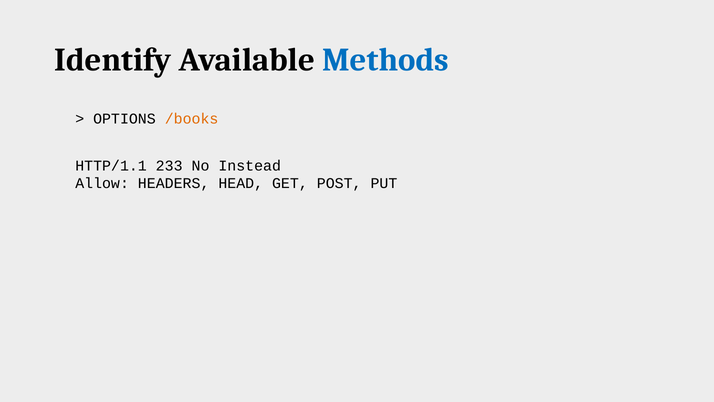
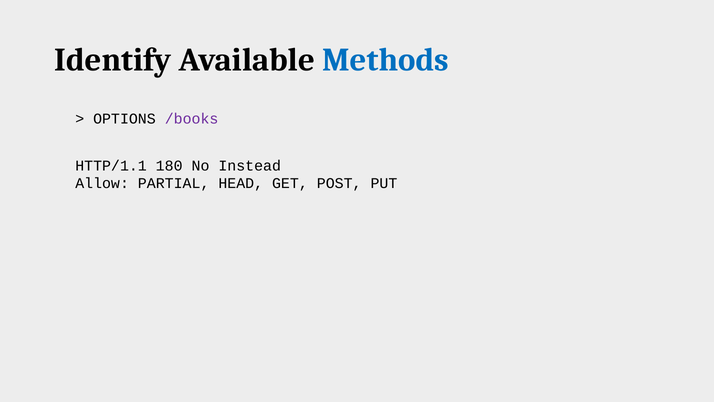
/books colour: orange -> purple (192, 119)
233: 233 -> 180 (169, 166)
HEADERS: HEADERS -> PARTIAL (174, 183)
